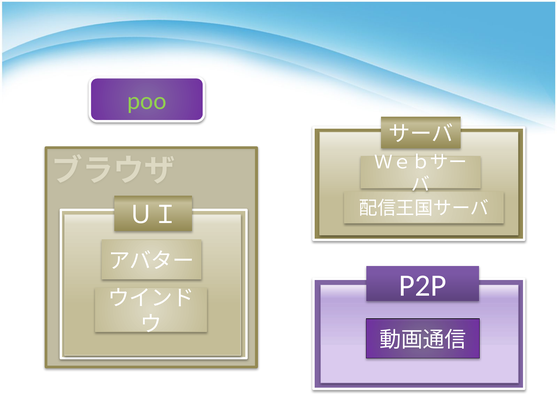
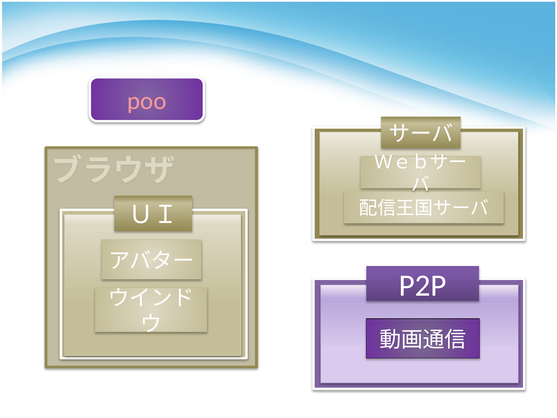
poo colour: light green -> pink (147, 101)
